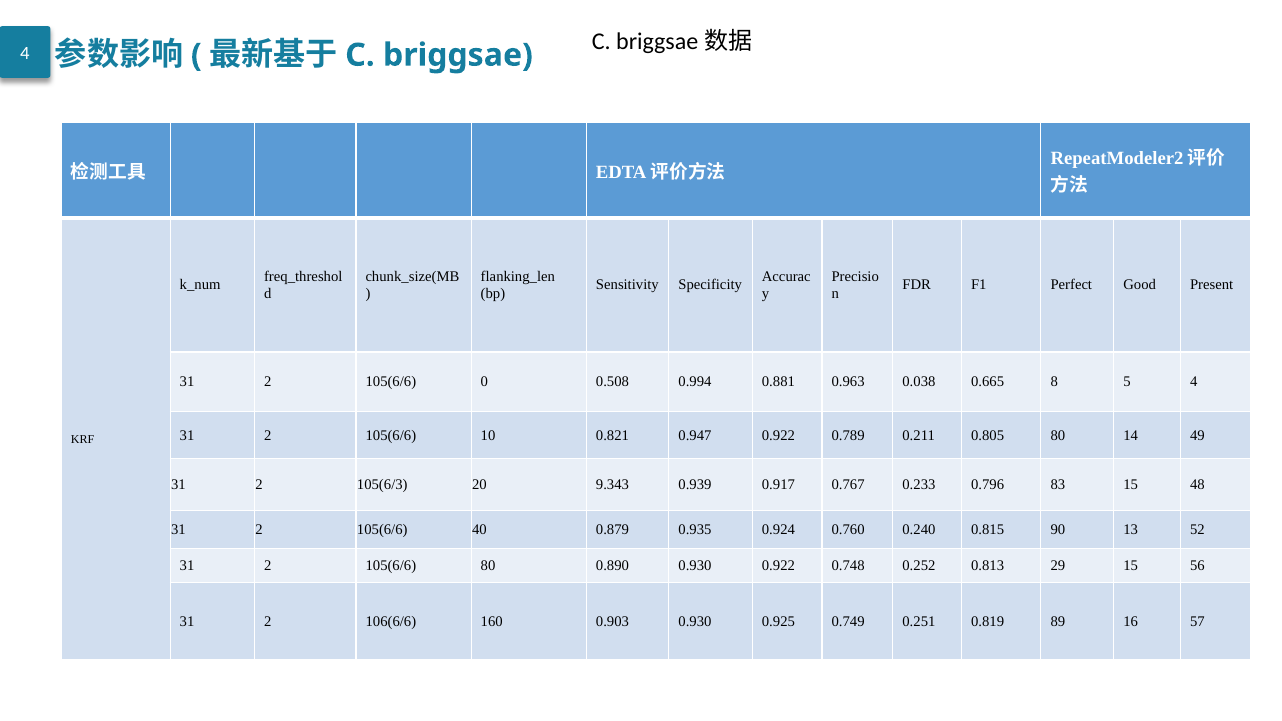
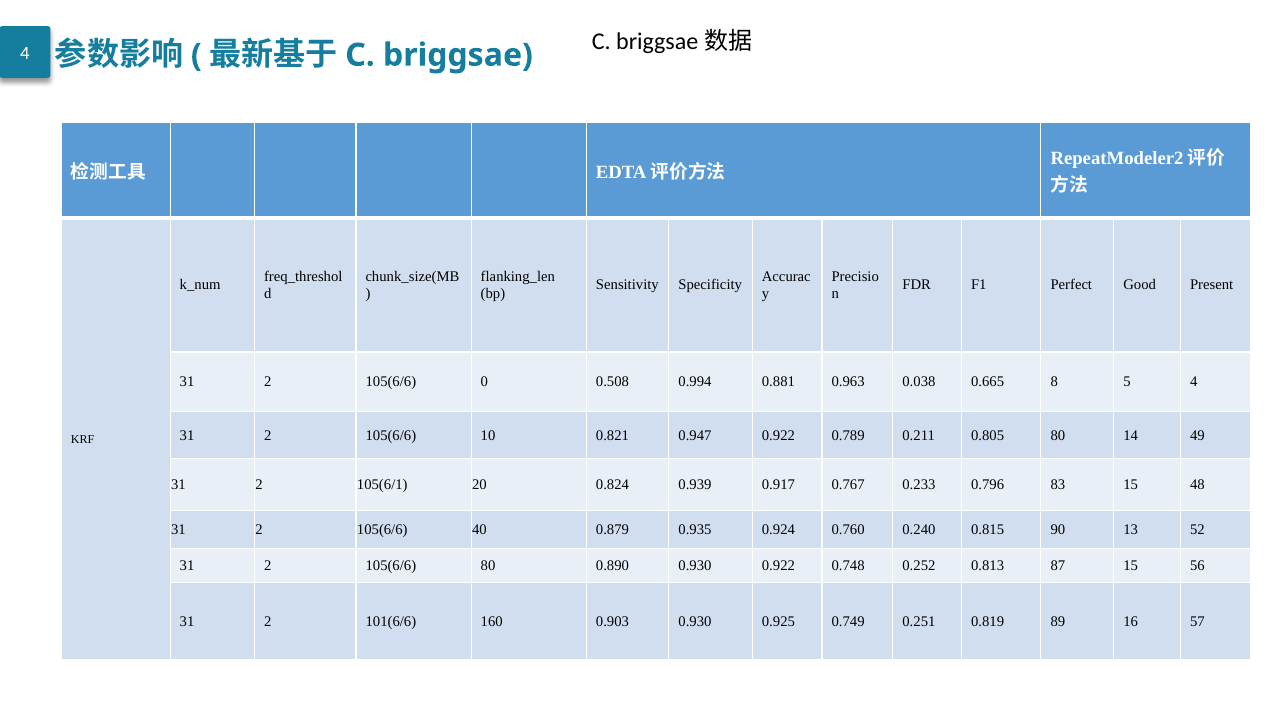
105(6/3: 105(6/3 -> 105(6/1 (382, 485)
9.343: 9.343 -> 0.824 (612, 485)
29: 29 -> 87 (1058, 565)
106(6/6: 106(6/6 -> 101(6/6 (391, 621)
